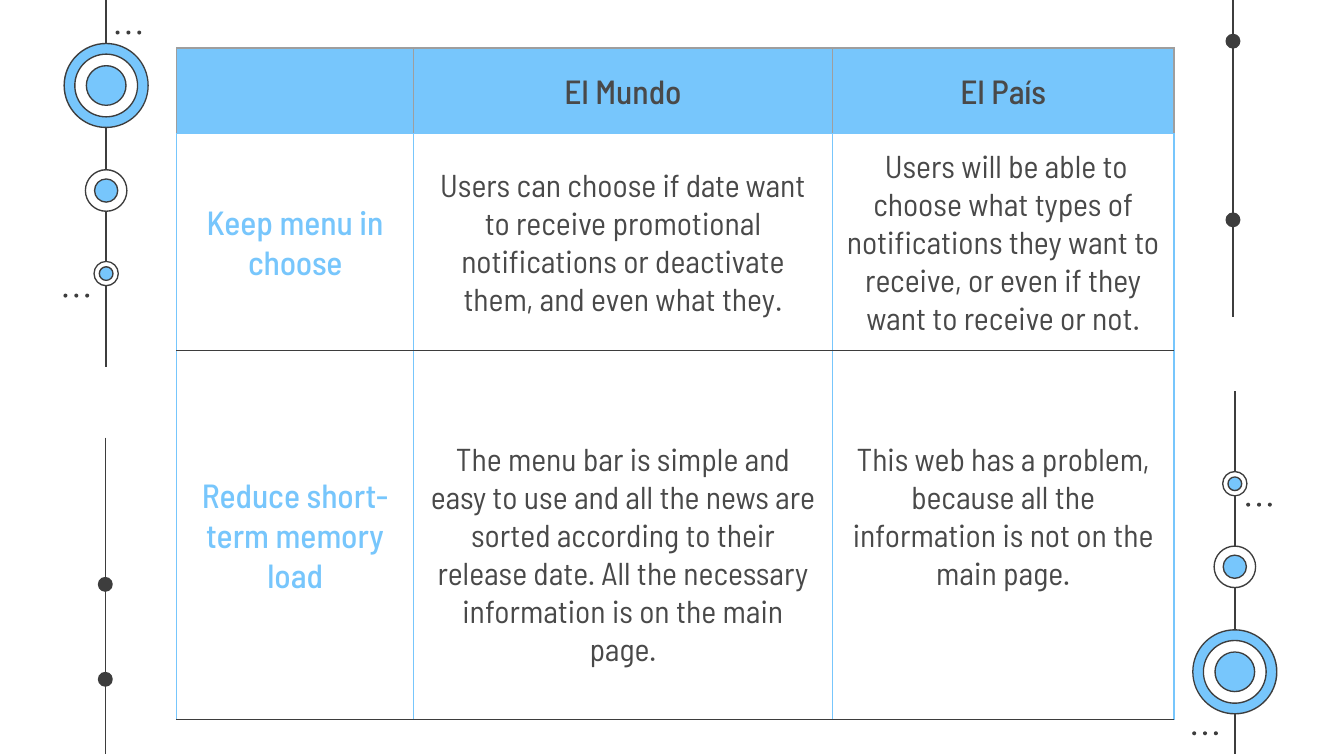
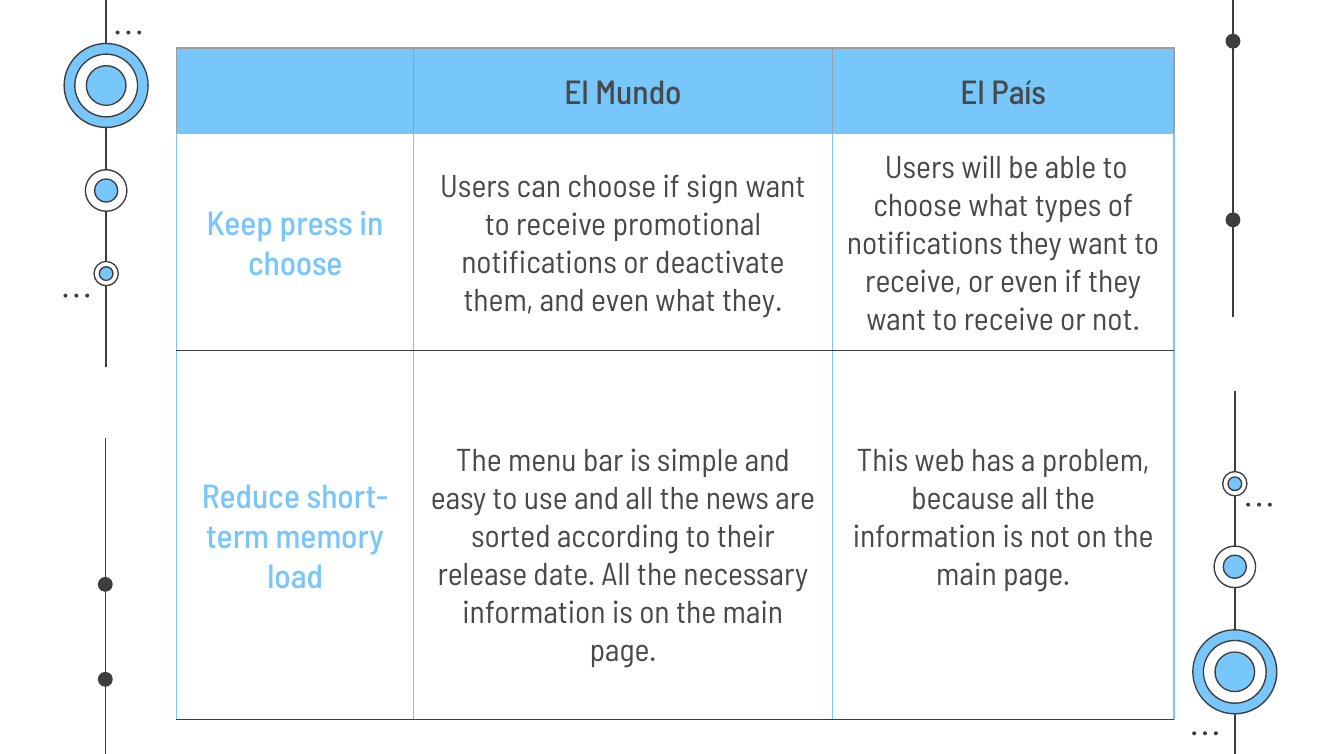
if date: date -> sign (713, 188)
Keep menu: menu -> press (316, 225)
